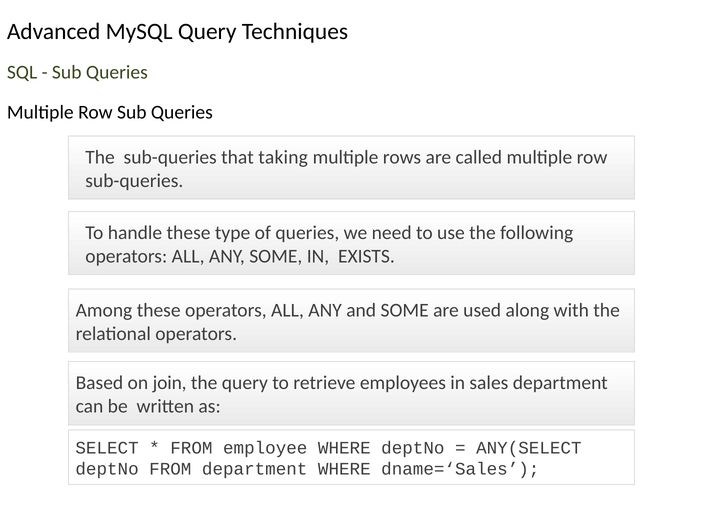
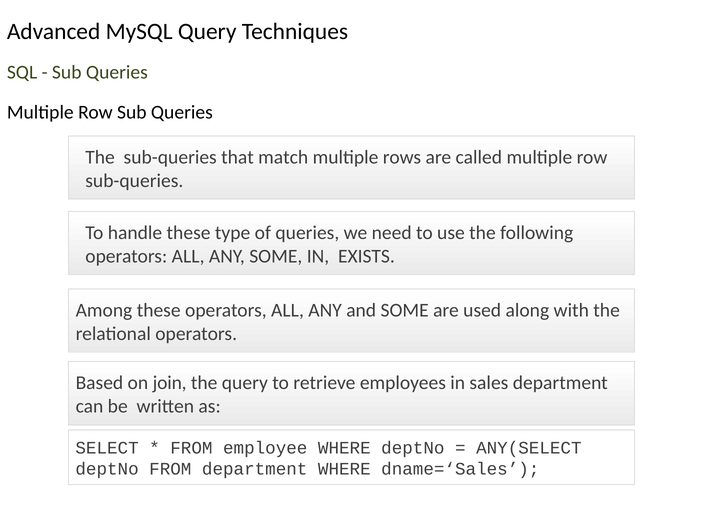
taking: taking -> match (283, 157)
